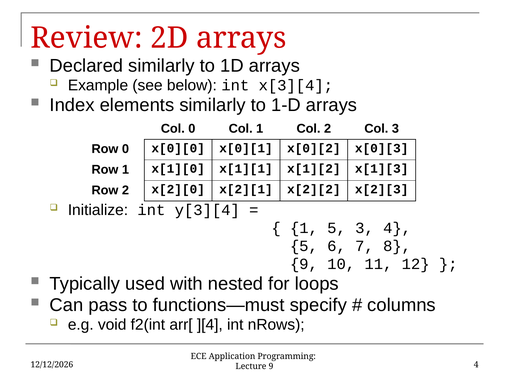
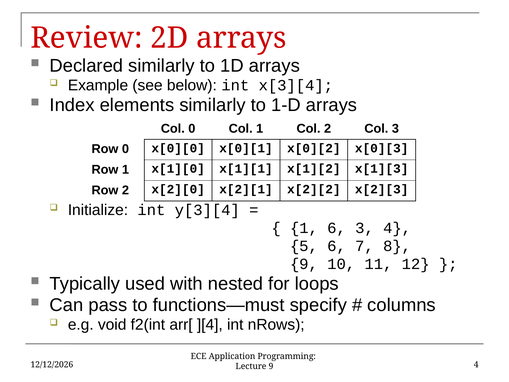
1 5: 5 -> 6 (337, 228)
